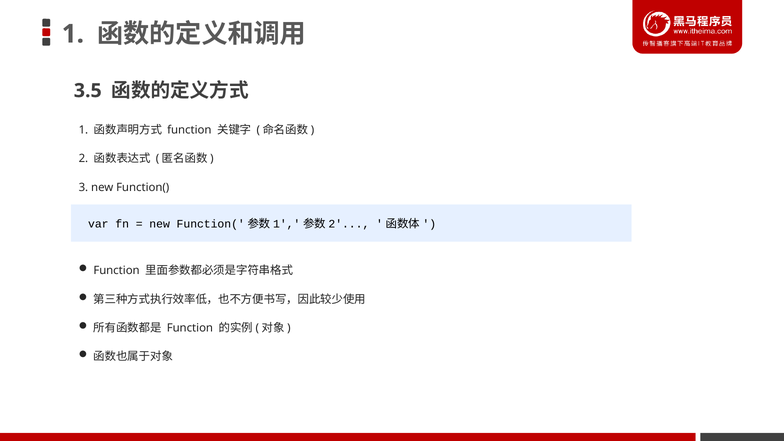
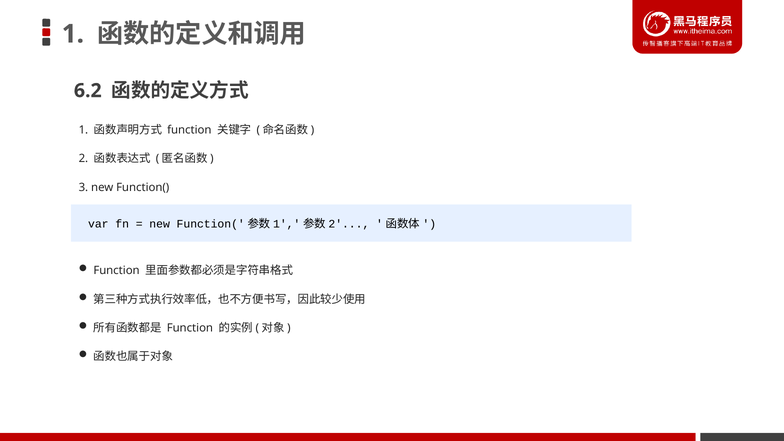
3.5: 3.5 -> 6.2 (88, 91)
